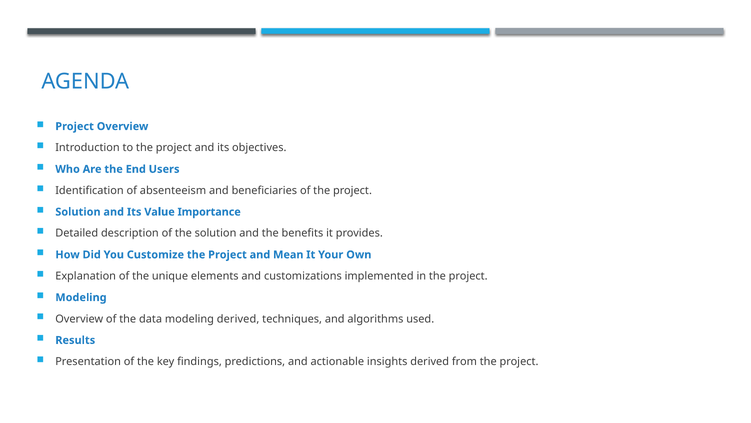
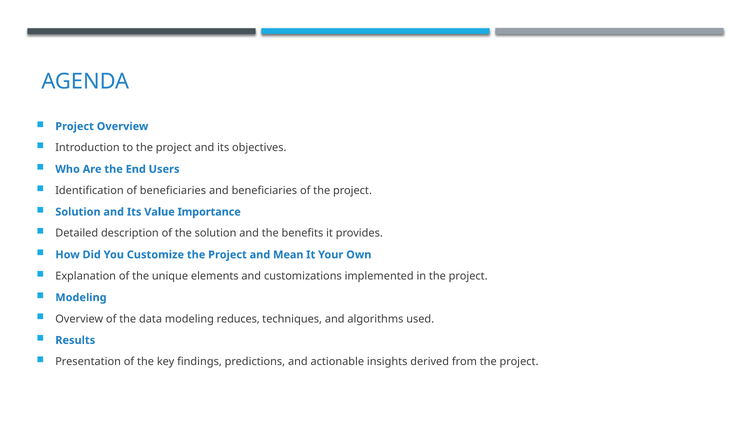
of absenteeism: absenteeism -> beneficiaries (173, 190)
modeling derived: derived -> reduces (238, 318)
